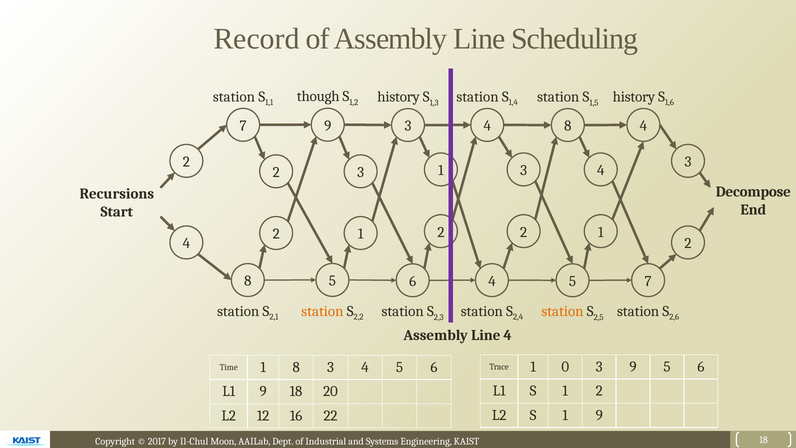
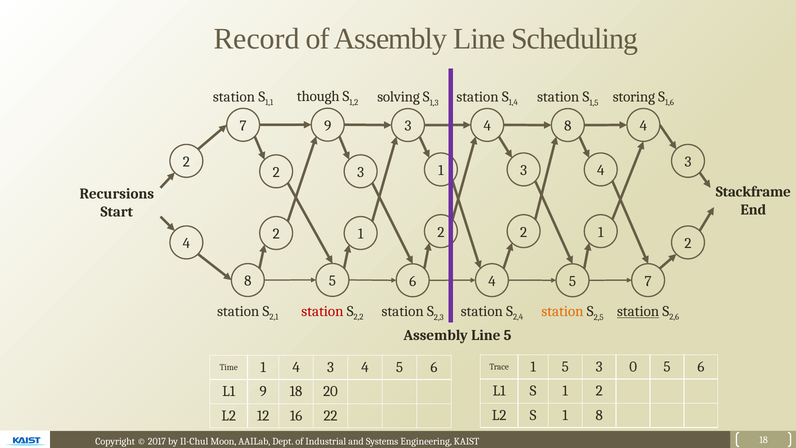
history: history -> storing (634, 97)
history: history -> solving (399, 97)
Decompose: Decompose -> Stackframe (753, 192)
station colour: orange -> red (322, 311)
station underline: none -> present (638, 311)
Line 4: 4 -> 5 (508, 335)
1 0: 0 -> 5 (565, 367)
3 9: 9 -> 0 (633, 367)
1 8: 8 -> 4 (296, 367)
1 9: 9 -> 8 (599, 415)
